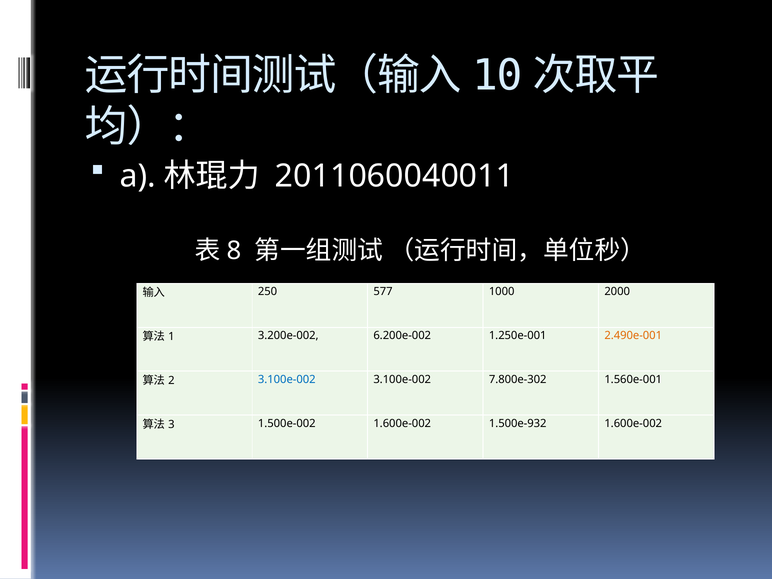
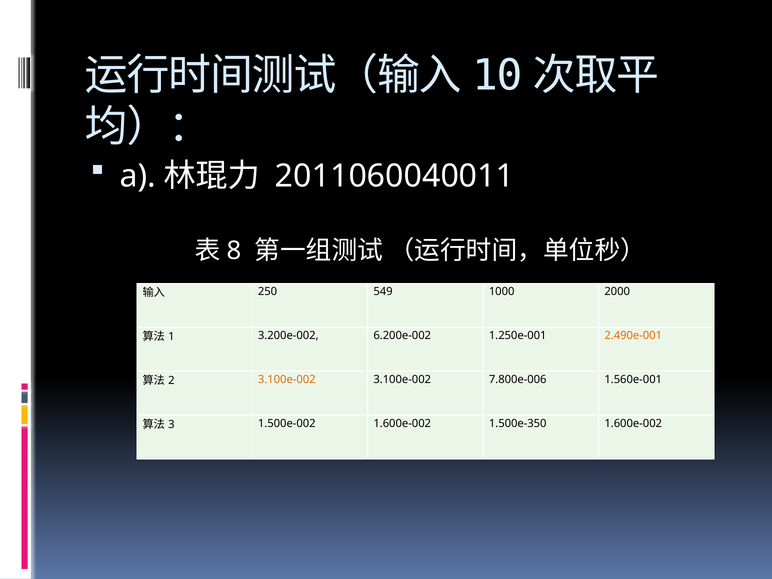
577: 577 -> 549 (383, 292)
3.100e-002 colour: blue -> orange (287, 379)
7.800e-302: 7.800e-302 -> 7.800e-006 (518, 379)
1.500e-932: 1.500e-932 -> 1.500e-350 (518, 423)
